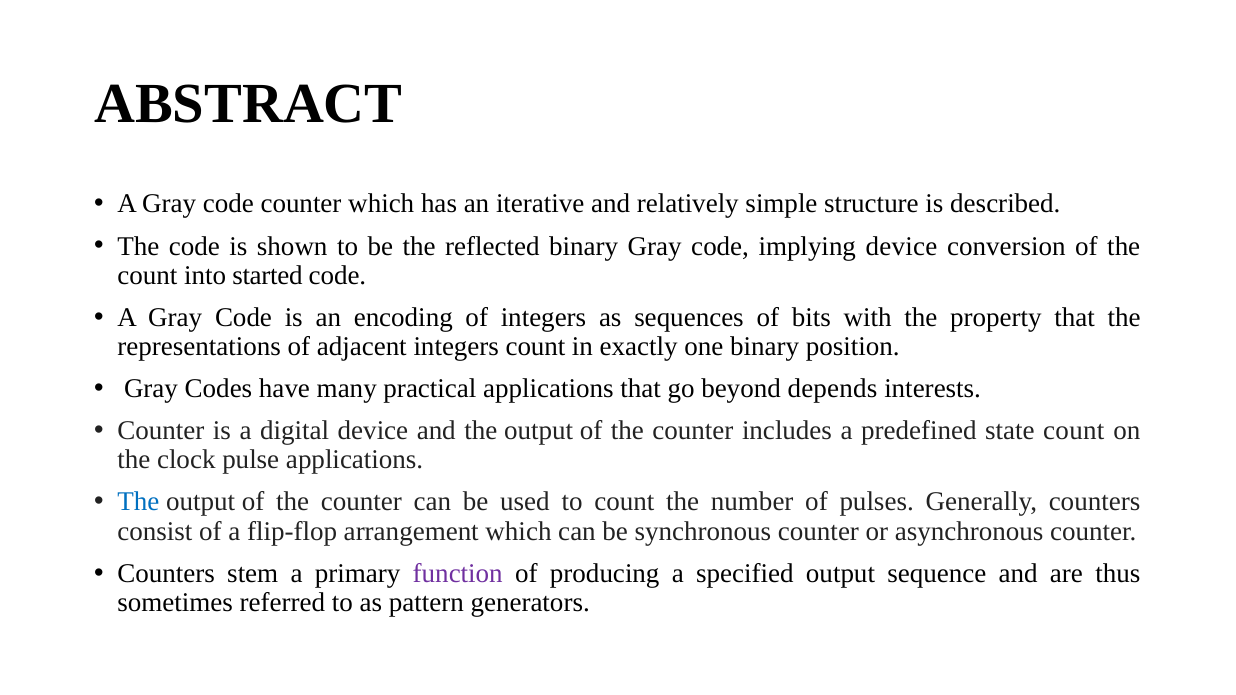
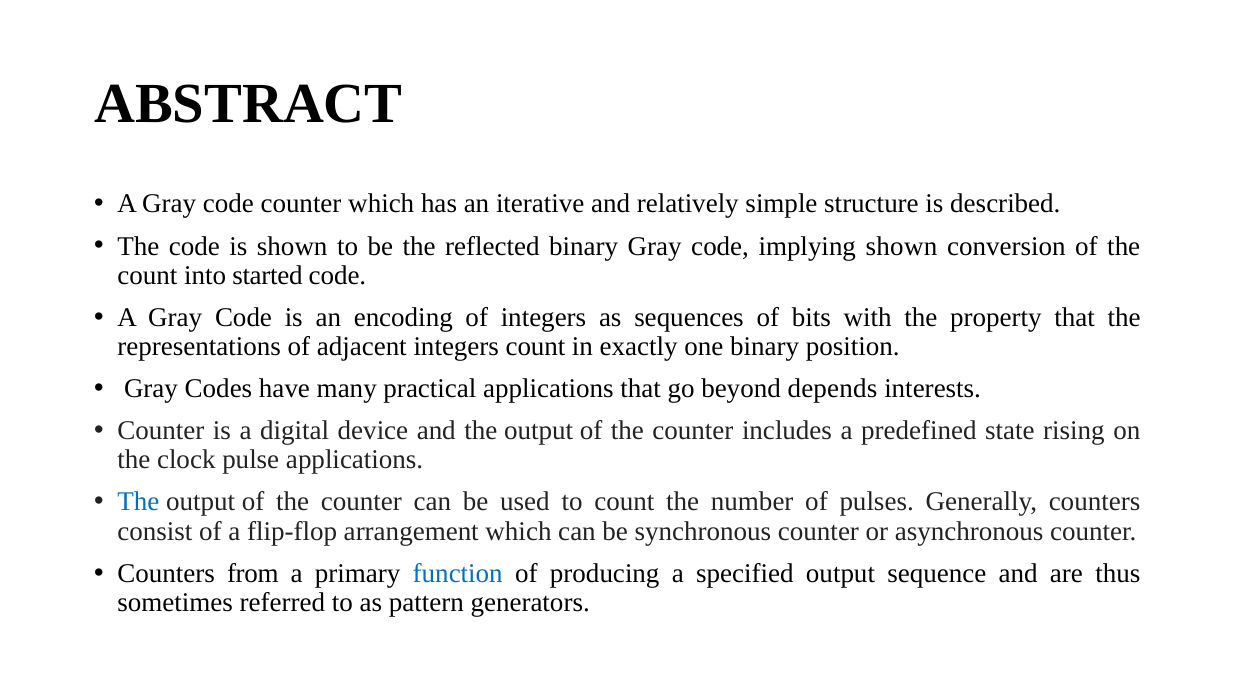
implying device: device -> shown (901, 246)
state count: count -> rising (1074, 431)
stem: stem -> from (253, 573)
function colour: purple -> blue (458, 573)
